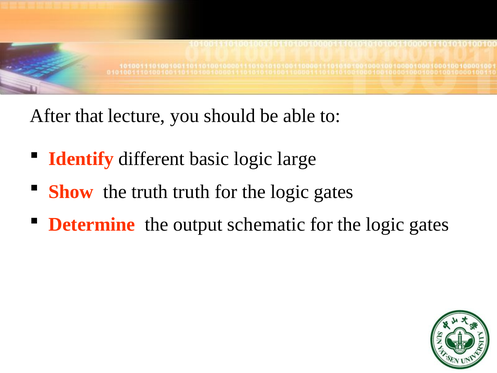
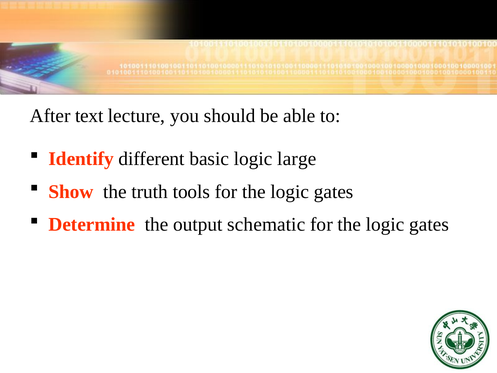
that: that -> text (89, 116)
truth truth: truth -> tools (191, 192)
